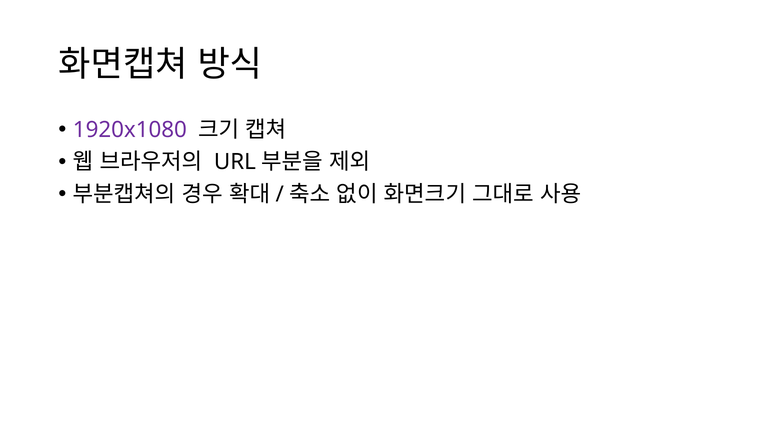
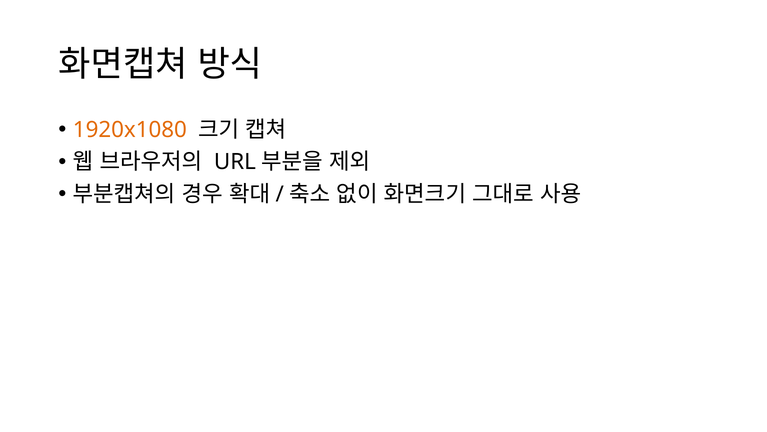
1920x1080 colour: purple -> orange (130, 130)
